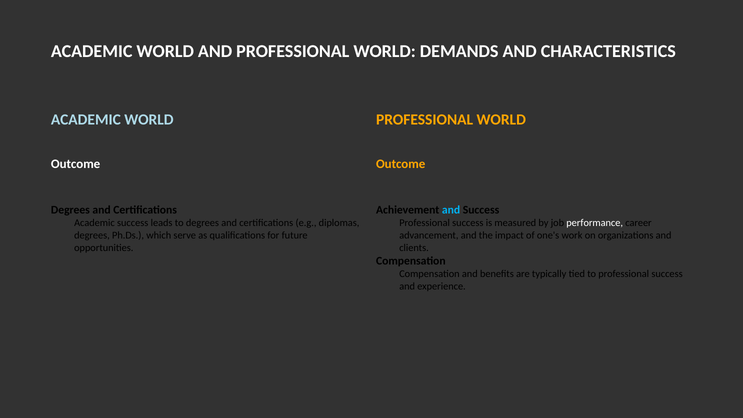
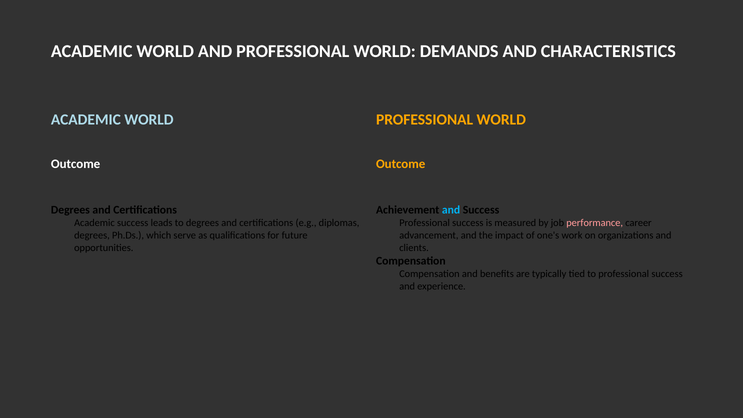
performance colour: white -> pink (595, 223)
